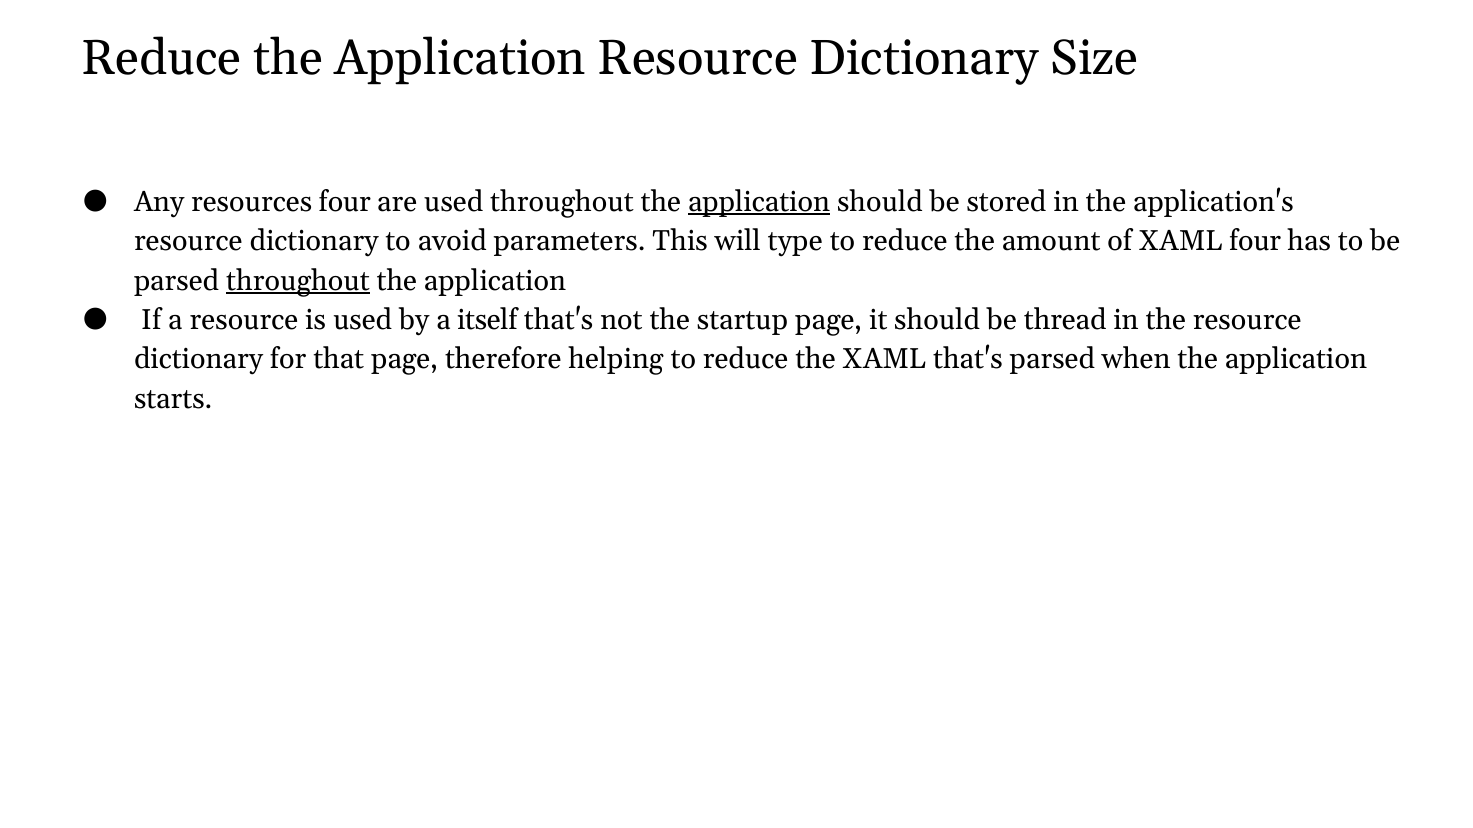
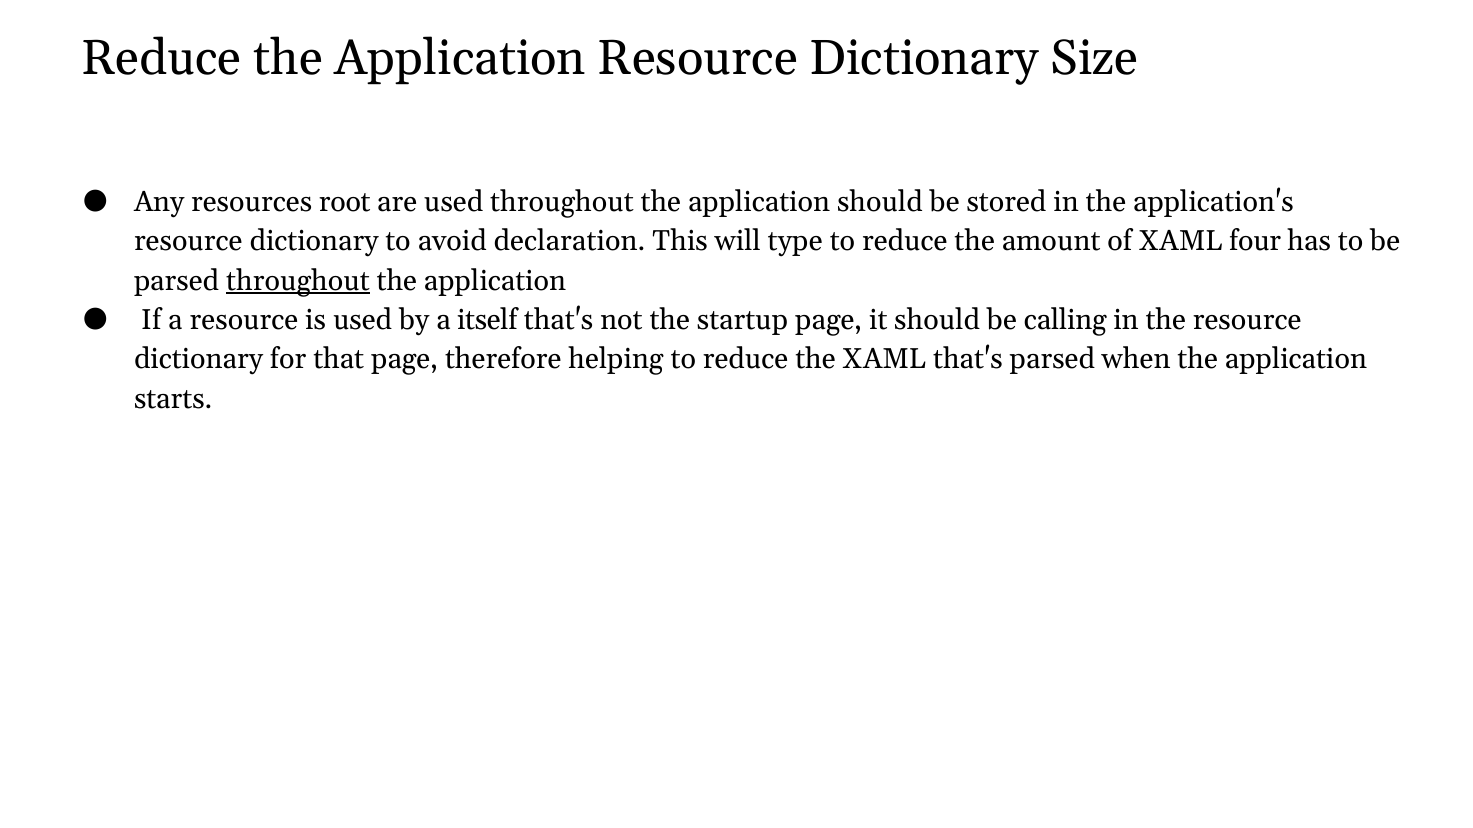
resources four: four -> root (345, 202)
application underline: present -> none (759, 202)
parameters: parameters -> declaration (569, 241)
thread: thread -> calling (1065, 320)
